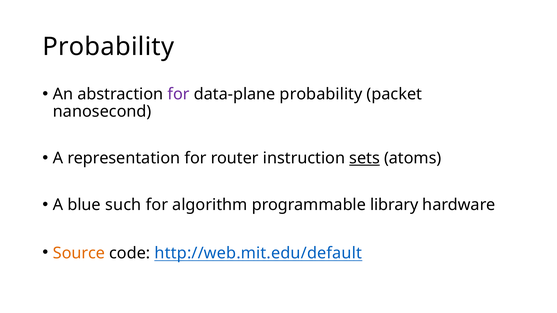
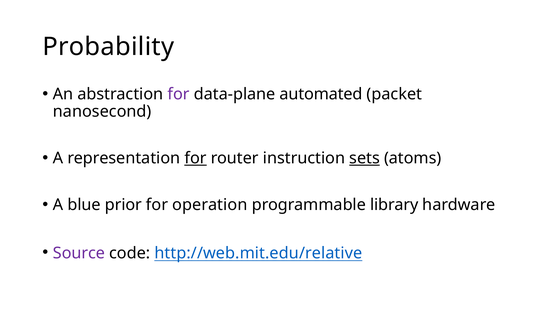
data-plane probability: probability -> automated (321, 94)
for underline: none -> present (196, 158)
such: such -> prior (123, 205)
algorithm: algorithm -> operation (210, 205)
Source colour: orange -> purple (79, 253)
http://web.mit.edu/default: http://web.mit.edu/default -> http://web.mit.edu/relative (258, 253)
